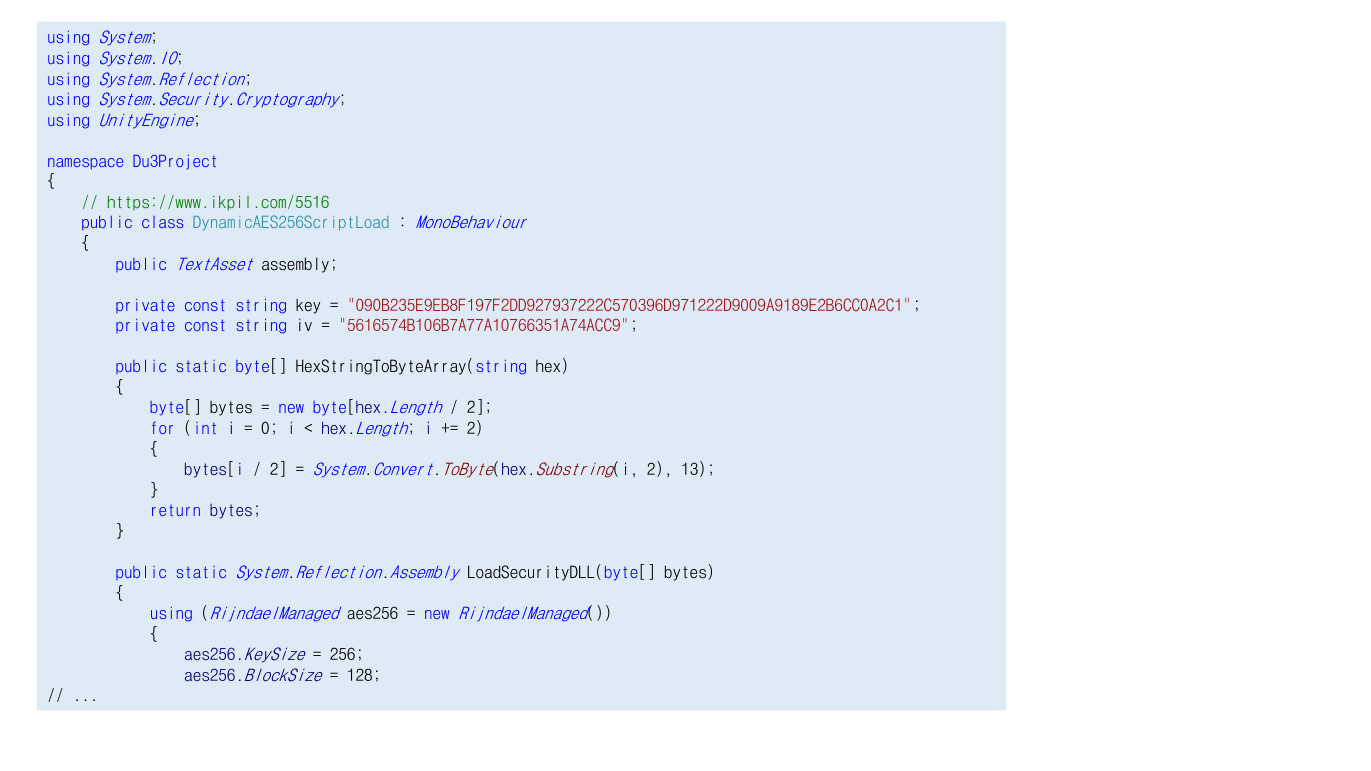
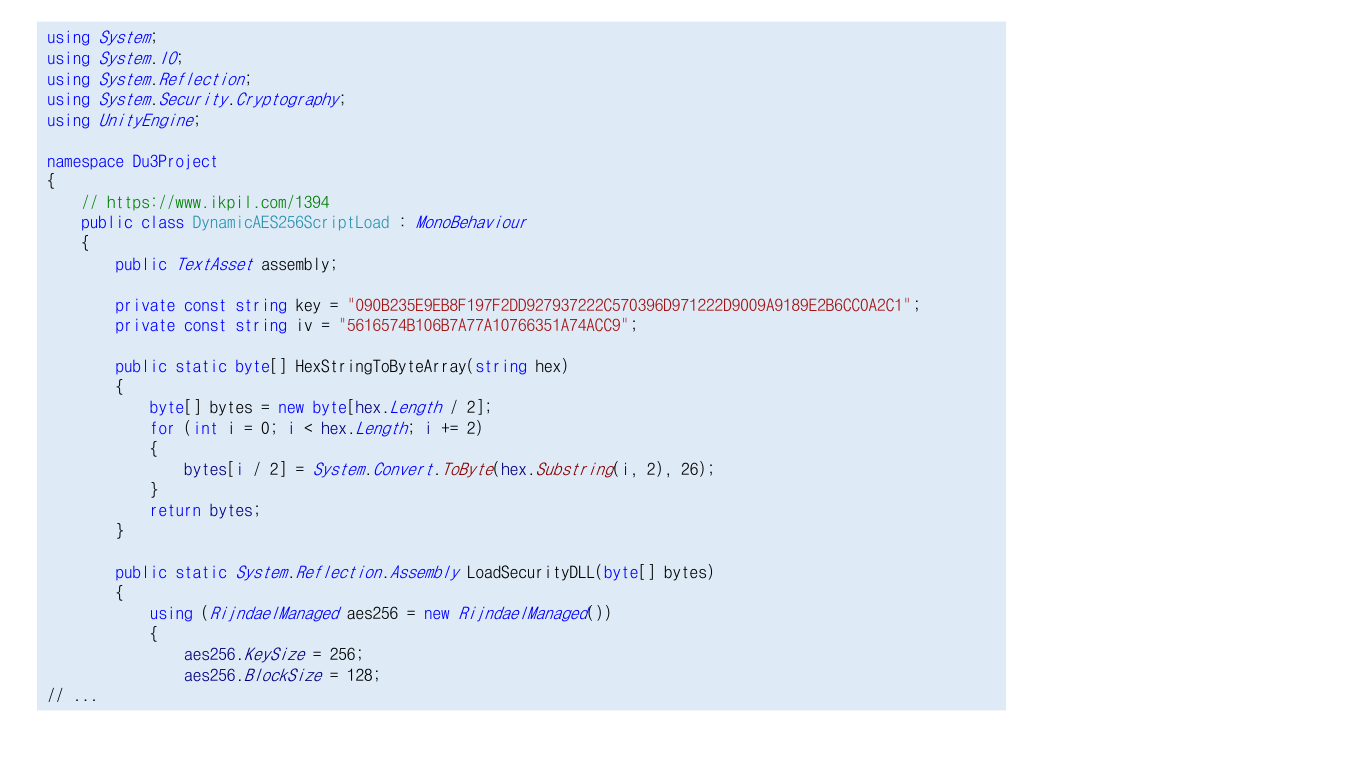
https://www.ikpil.com/5516: https://www.ikpil.com/5516 -> https://www.ikpil.com/1394 (218, 203)
13: 13 -> 26 (698, 470)
